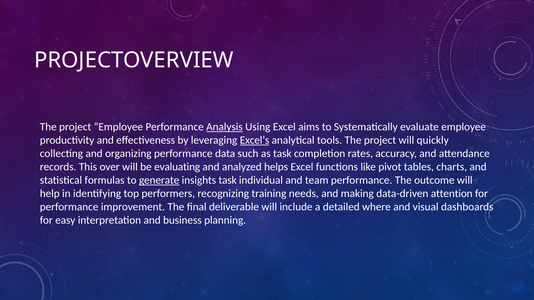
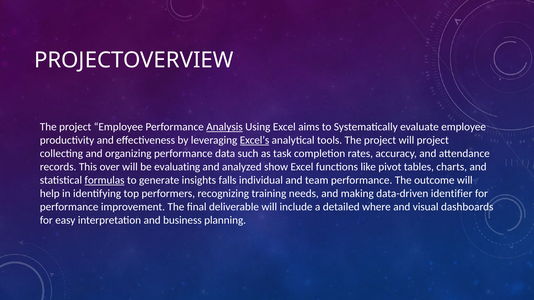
will quickly: quickly -> project (433, 140)
helps: helps -> show (276, 167)
formulas underline: none -> present (105, 180)
generate underline: present -> none (159, 180)
insights task: task -> falls (228, 180)
attention: attention -> identifier (452, 194)
